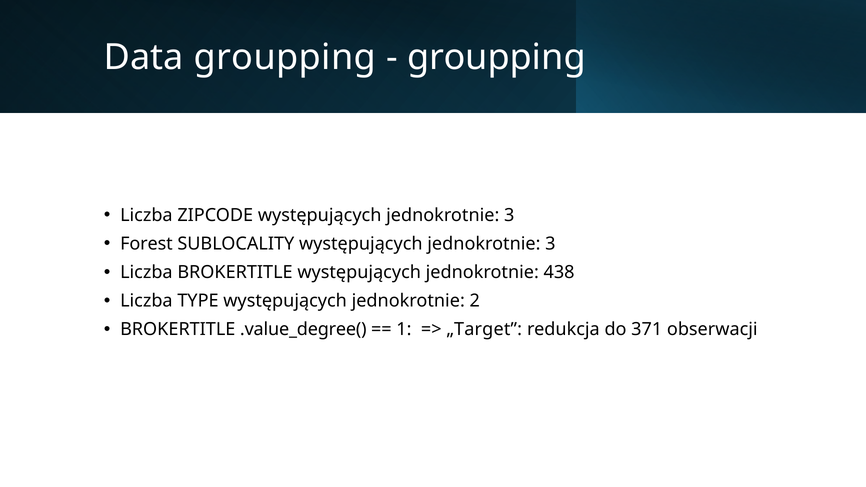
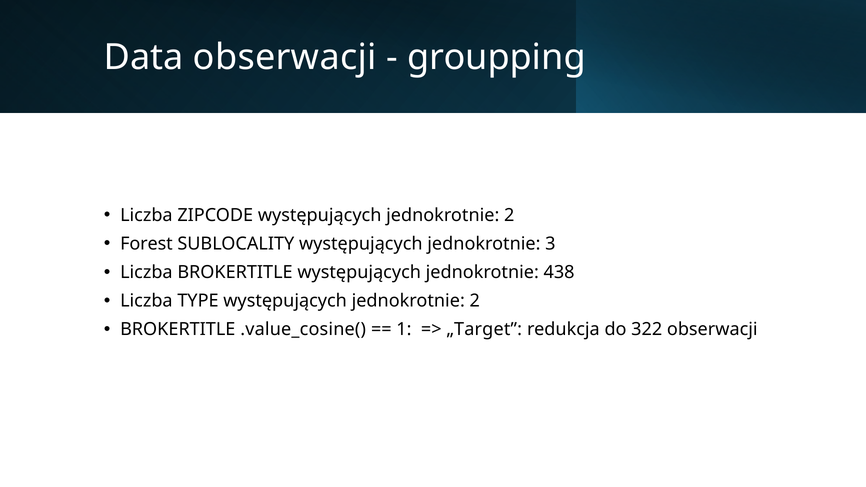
Data groupping: groupping -> obserwacji (285, 57)
ZIPCODE występujących jednokrotnie 3: 3 -> 2 (509, 215)
.value_degree(: .value_degree( -> .value_cosine( (303, 329)
371: 371 -> 322 (647, 329)
